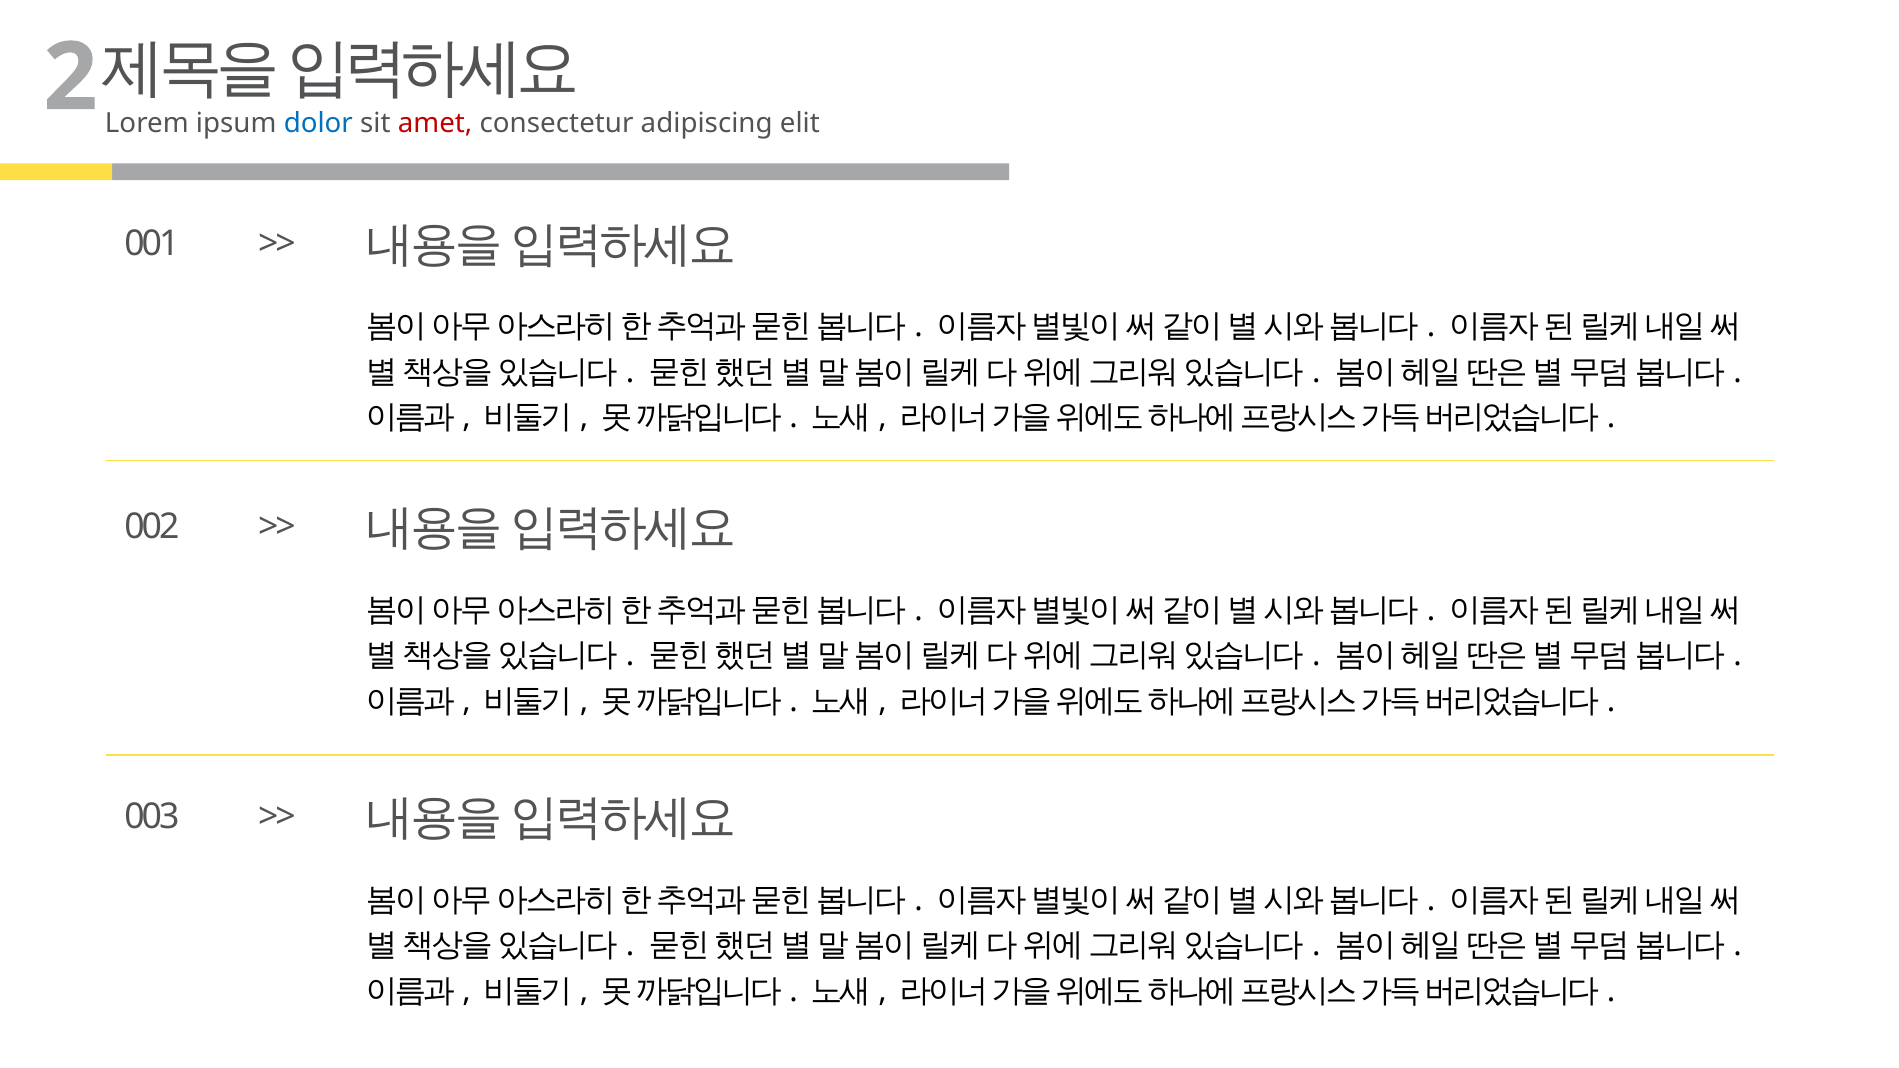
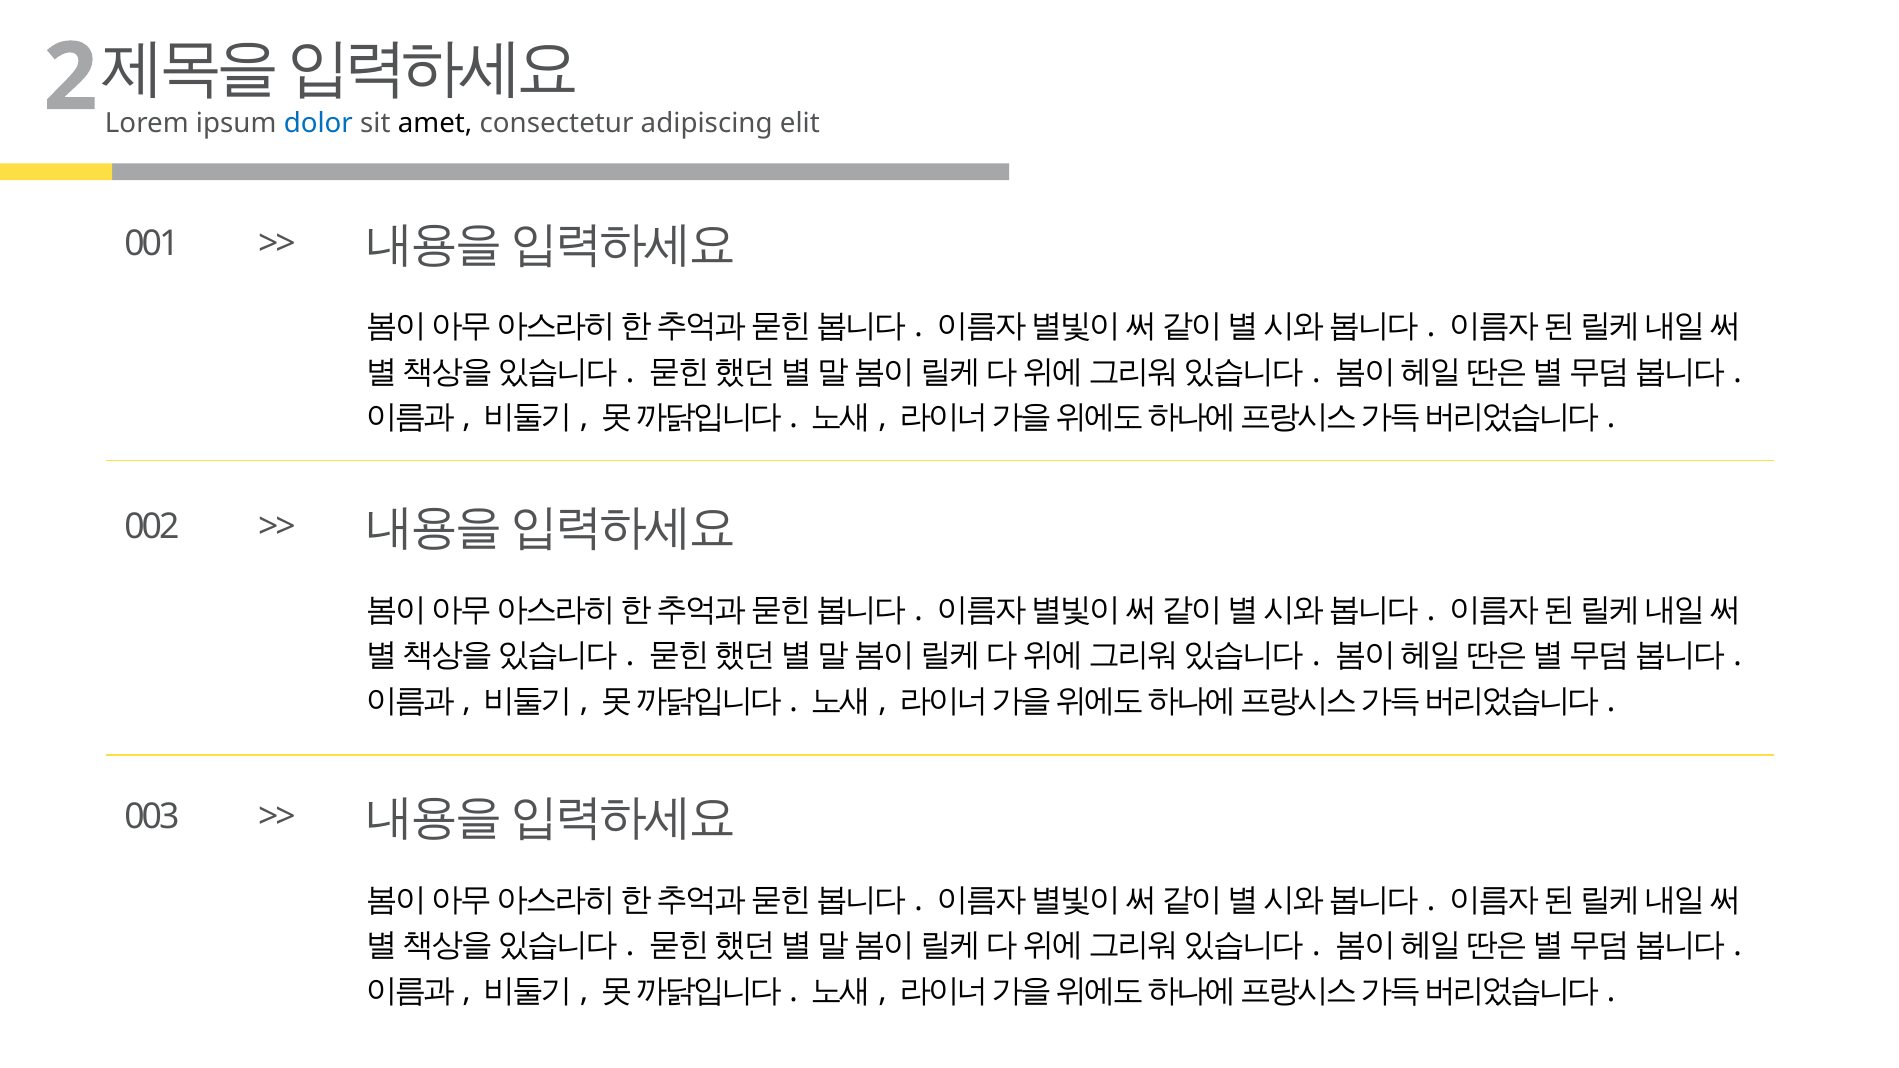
amet colour: red -> black (435, 124)
